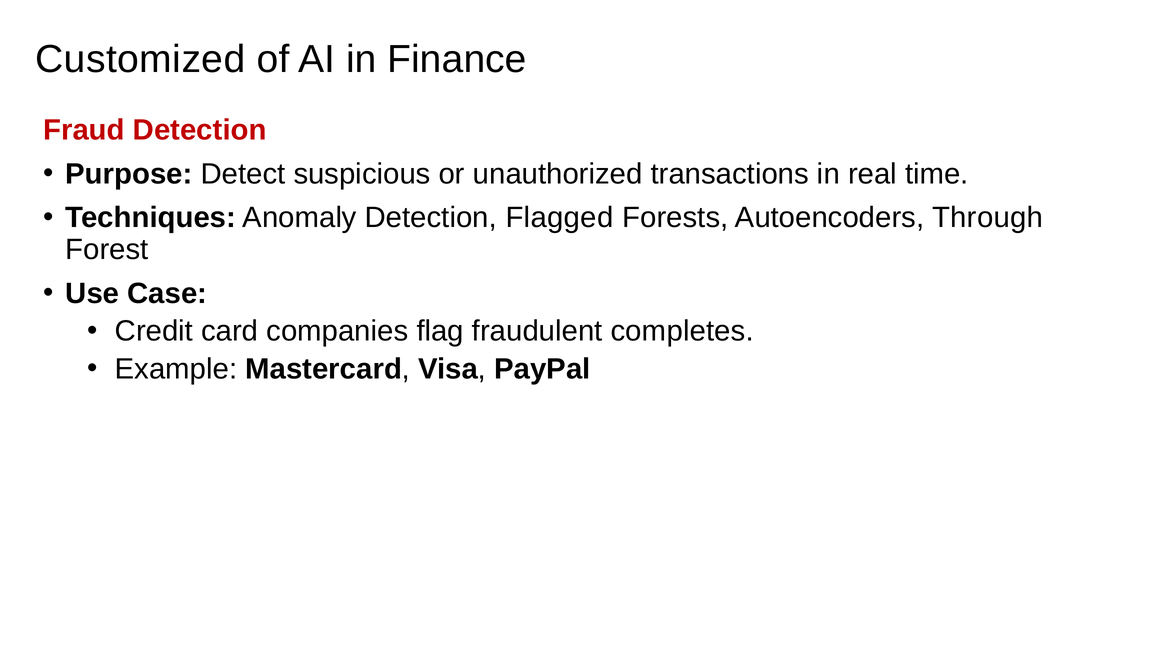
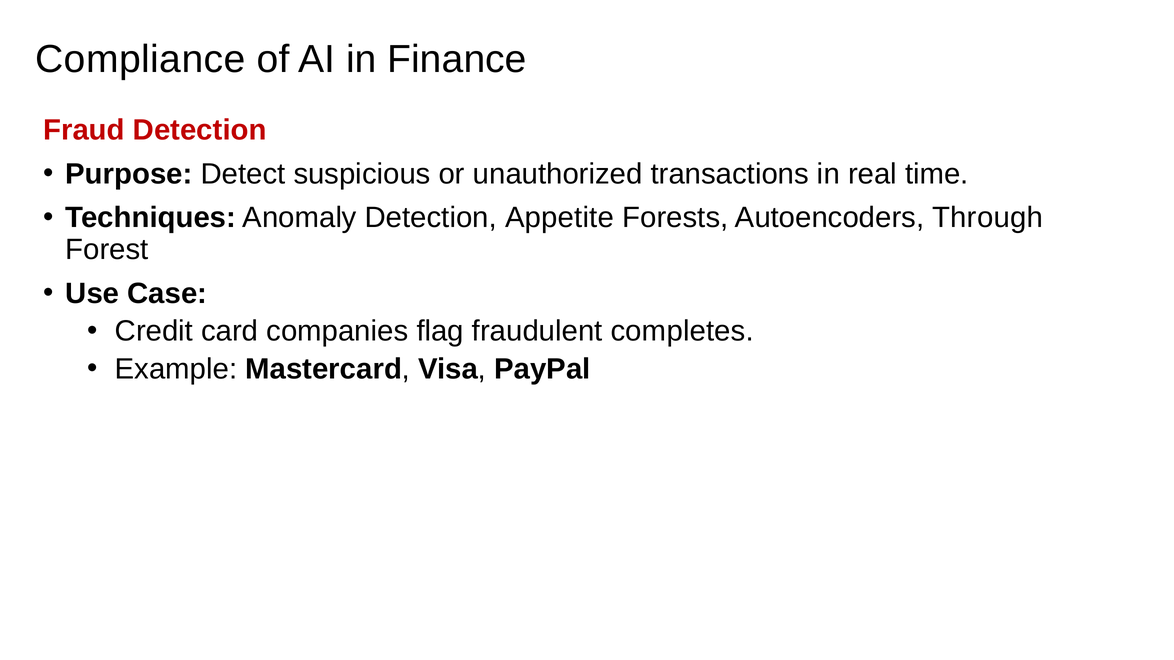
Customized: Customized -> Compliance (140, 59)
Flagged: Flagged -> Appetite (560, 218)
